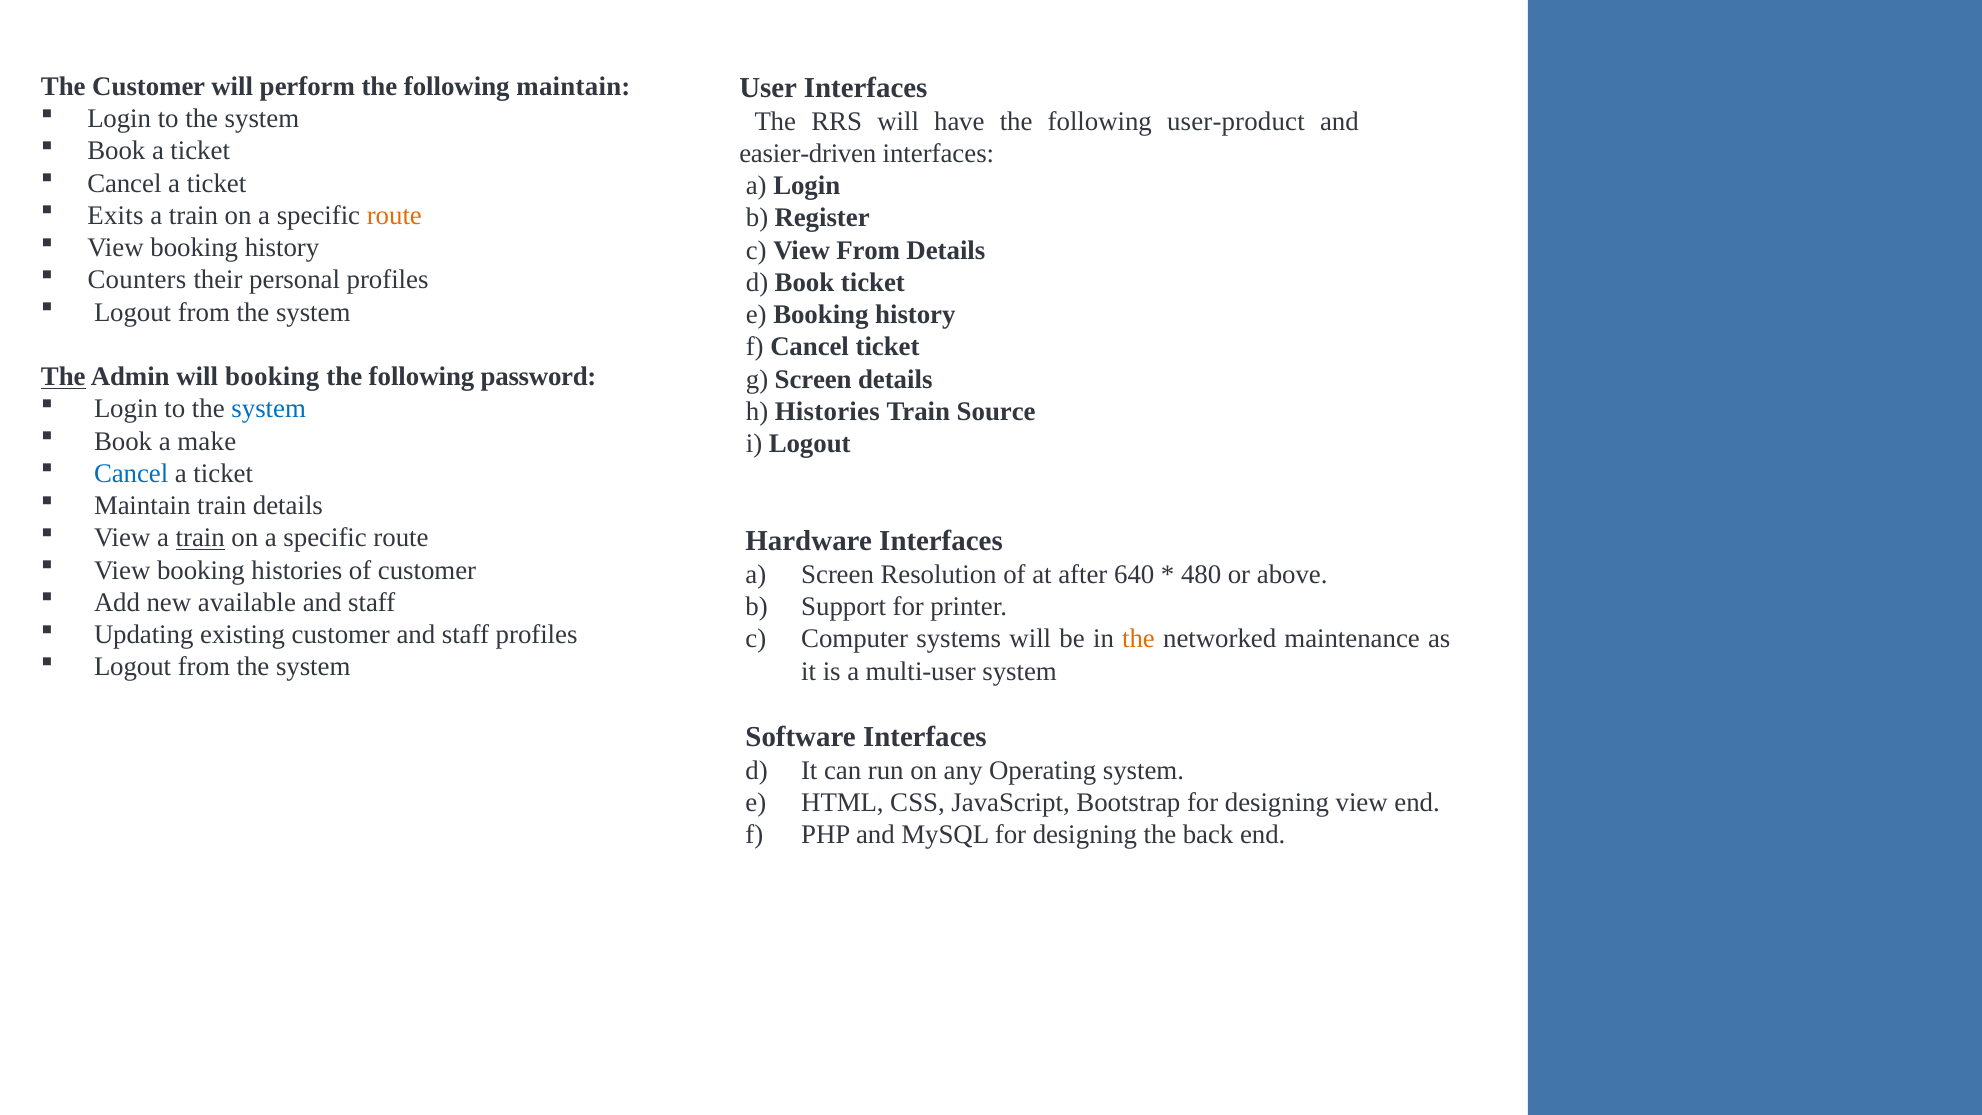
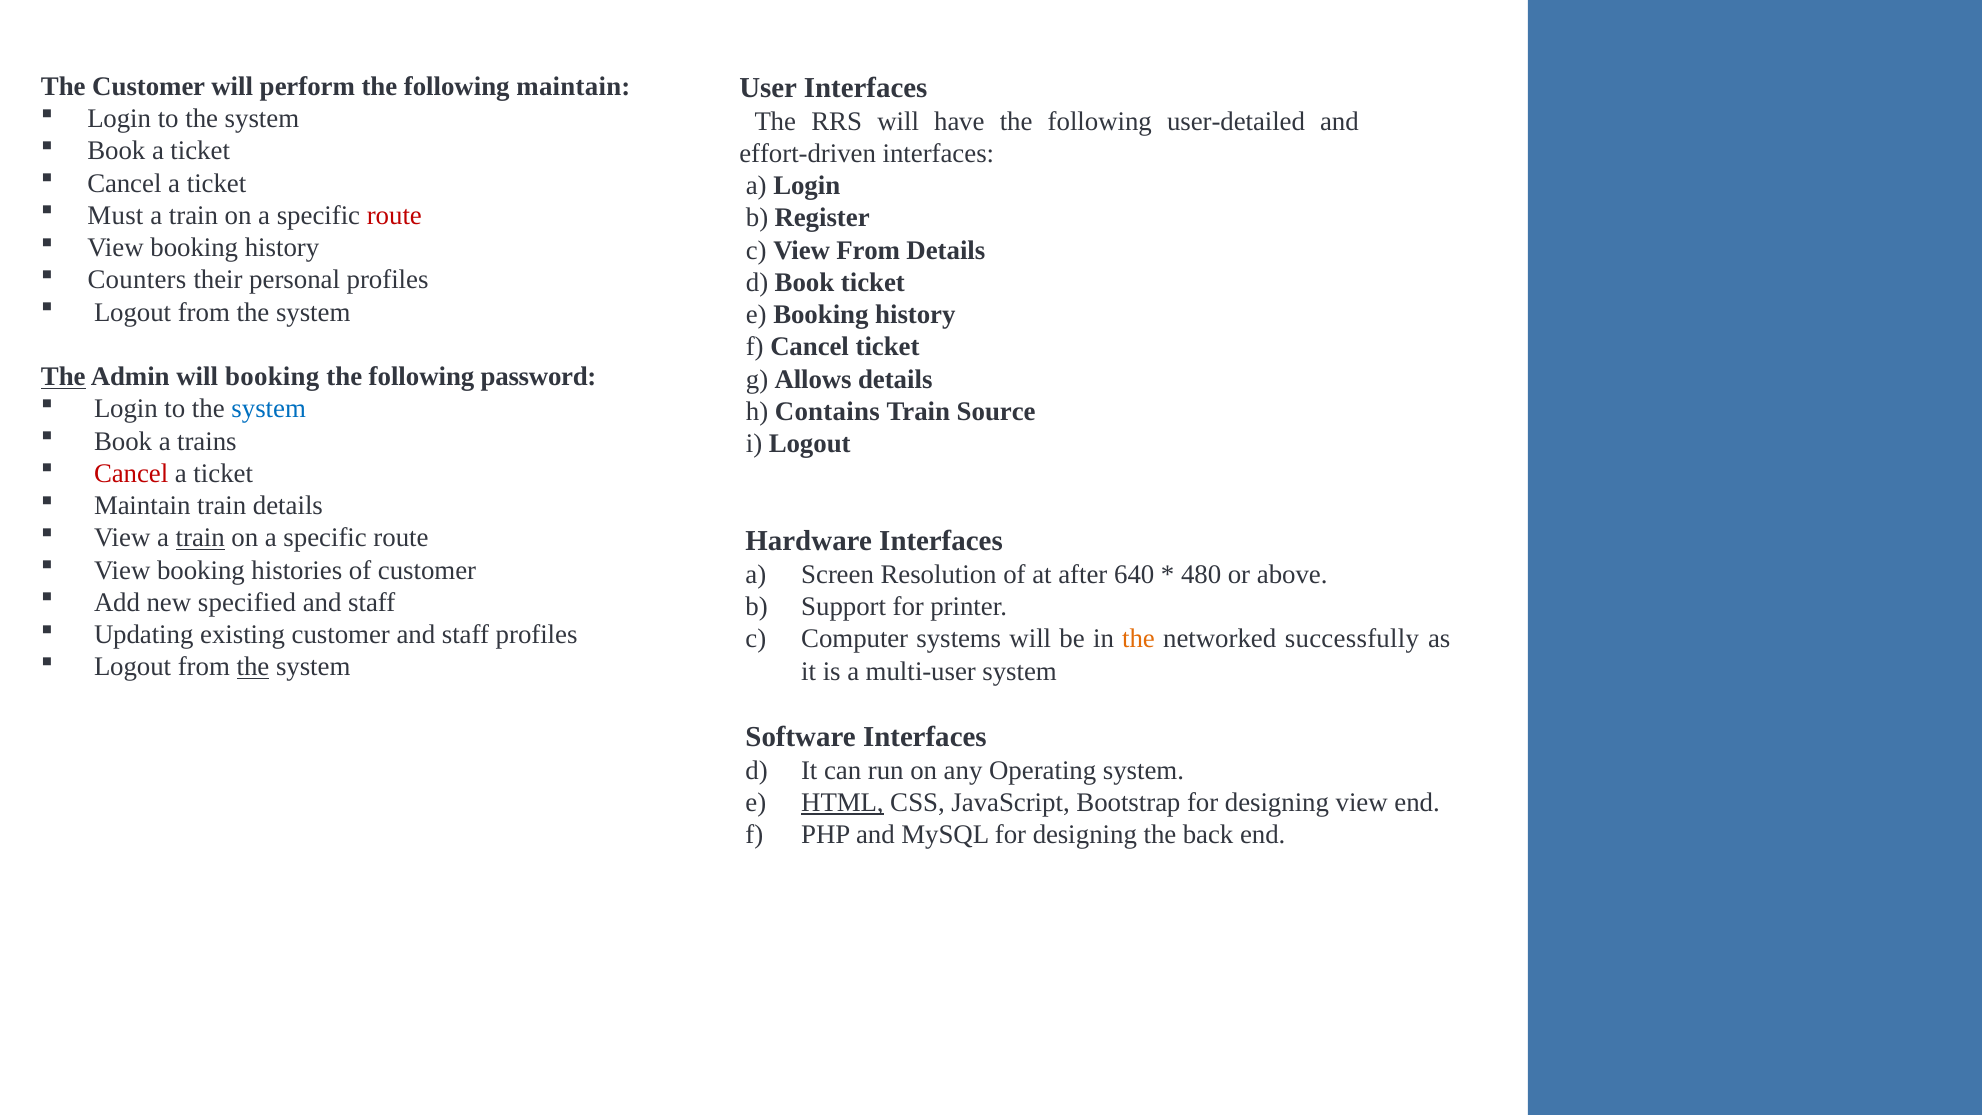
user-product: user-product -> user-detailed (1236, 121)
easier-driven: easier-driven -> effort-driven (808, 153)
Exits: Exits -> Must (115, 216)
route colour: orange -> red (394, 216)
g Screen: Screen -> Allows (813, 379)
h Histories: Histories -> Contains (827, 411)
make: make -> trains (207, 441)
Cancel colour: blue -> red (131, 473)
available: available -> specified (247, 602)
maintenance: maintenance -> successfully (1352, 639)
the underline: none -> present (253, 667)
HTML underline: none -> present (842, 802)
